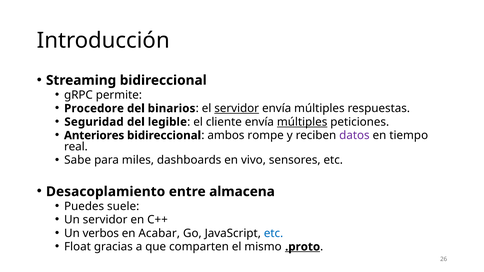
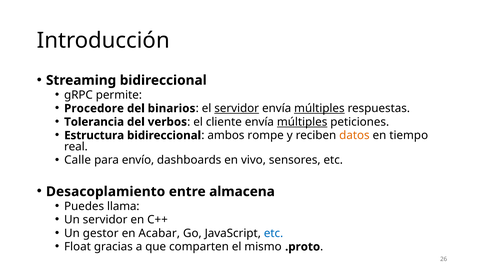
múltiples underline: none -> present (319, 109)
Seguridad: Seguridad -> Tolerancia (94, 122)
legible: legible -> verbos (167, 122)
Anteriores: Anteriores -> Estructura (94, 136)
datos colour: purple -> orange (354, 136)
Sabe: Sabe -> Calle (78, 160)
miles: miles -> envío (138, 160)
suele: suele -> llama (123, 206)
verbos: verbos -> gestor (101, 233)
.proto underline: present -> none (303, 247)
